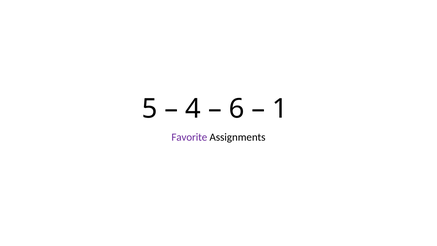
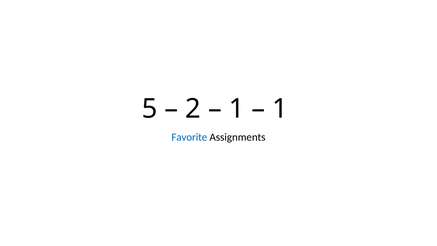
4: 4 -> 2 (193, 109)
6: 6 -> 1 (237, 109)
Favorite colour: purple -> blue (189, 137)
